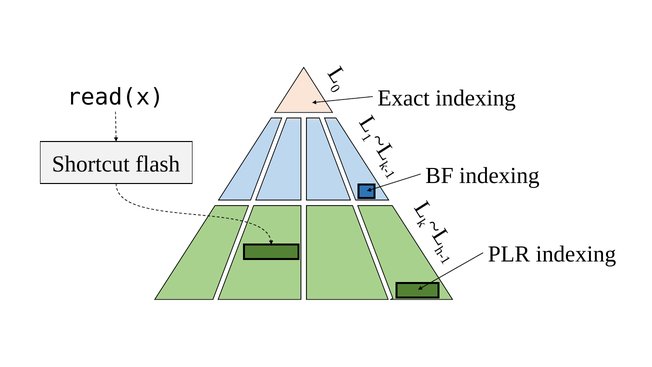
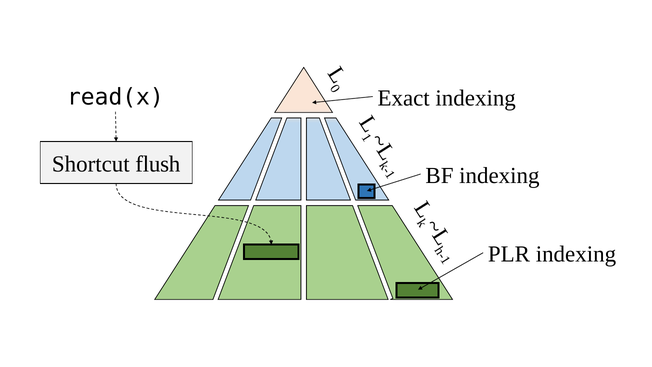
flash: flash -> flush (158, 164)
